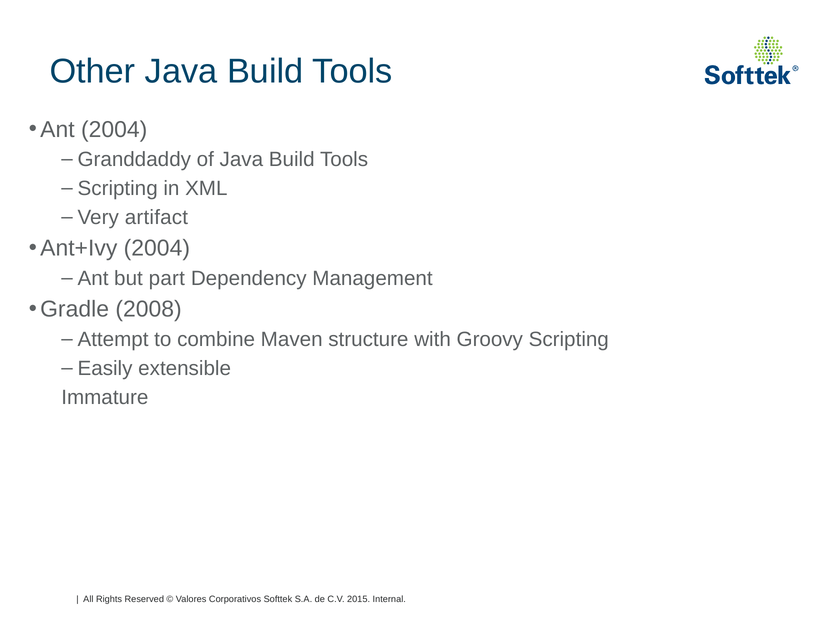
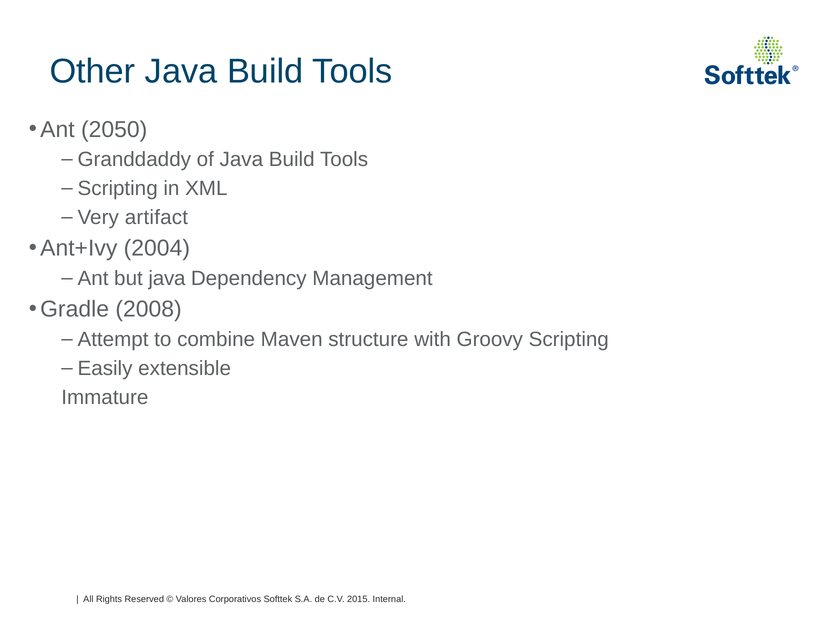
Ant 2004: 2004 -> 2050 (114, 130)
but part: part -> java (167, 278)
